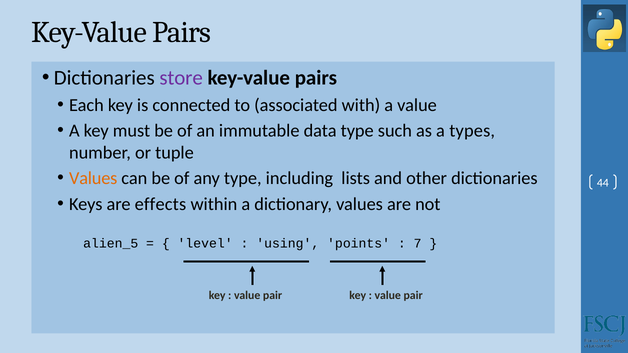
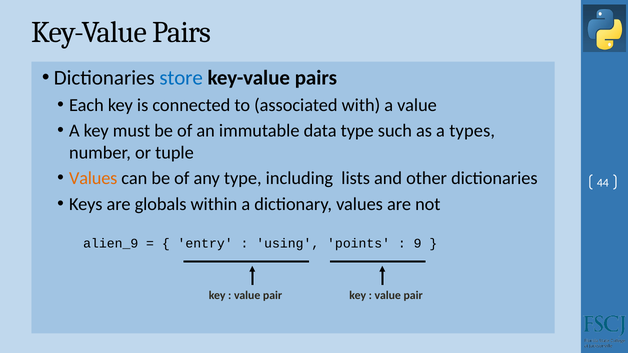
store colour: purple -> blue (181, 78)
effects: effects -> globals (161, 204)
alien_5: alien_5 -> alien_9 (111, 244)
level: level -> entry (205, 244)
7: 7 -> 9 (418, 244)
